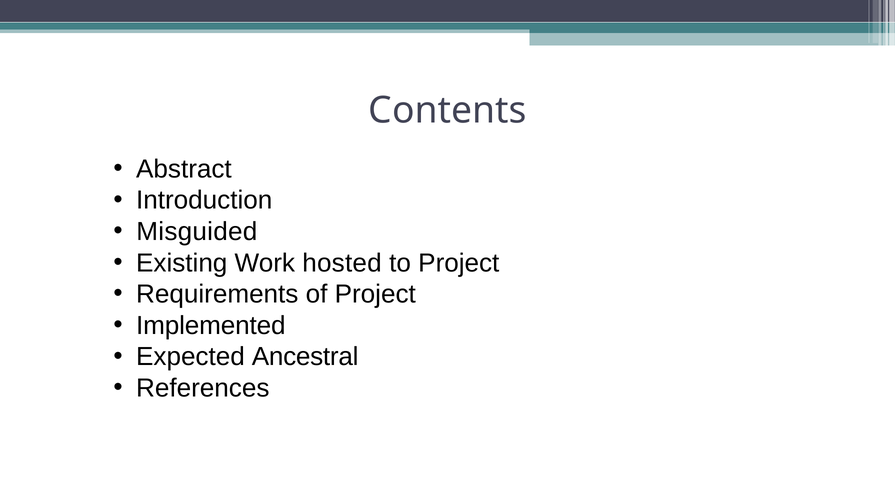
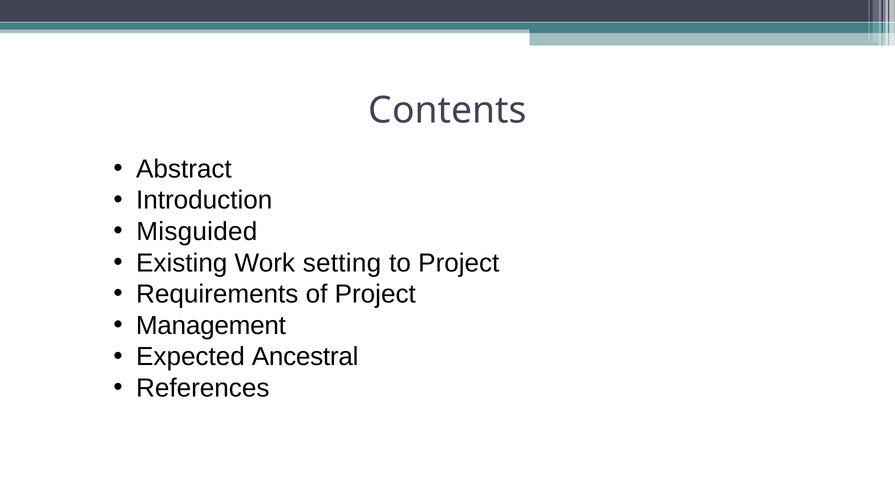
hosted: hosted -> setting (342, 263)
Implemented: Implemented -> Management (211, 326)
